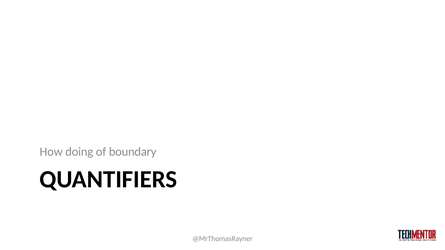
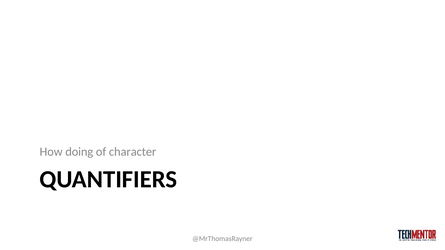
boundary: boundary -> character (133, 152)
